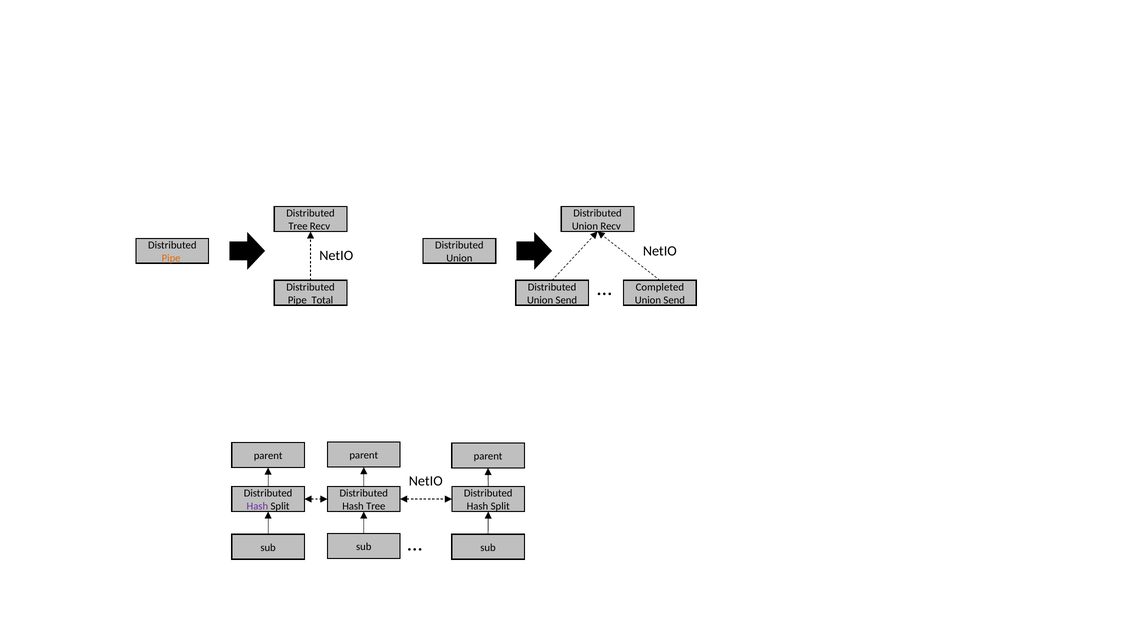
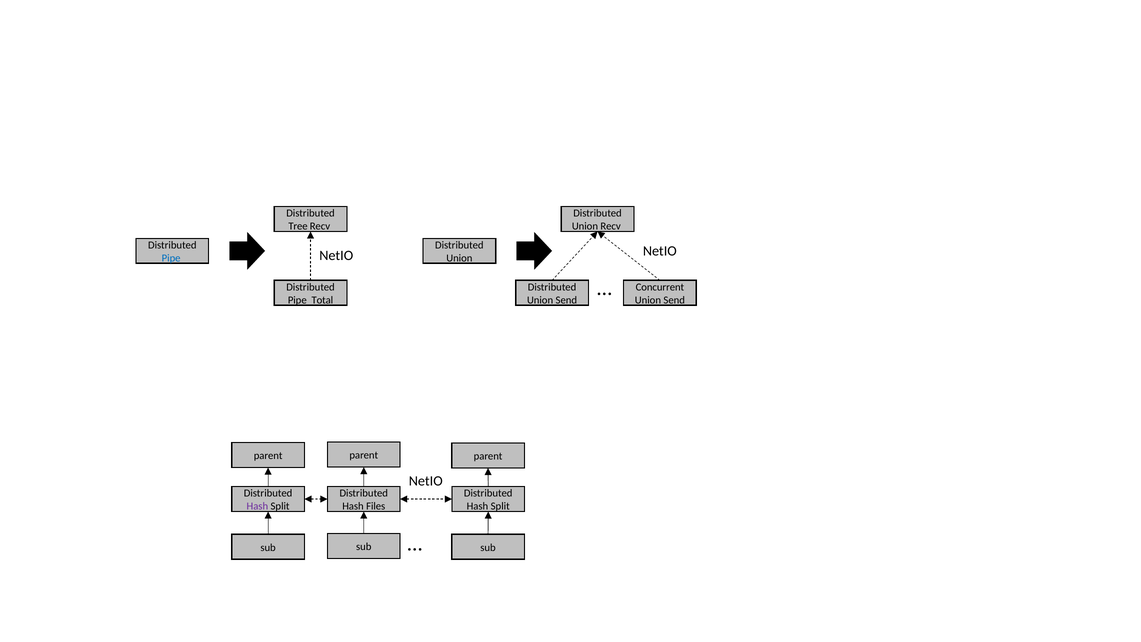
Pipe colour: orange -> blue (171, 258)
Completed: Completed -> Concurrent (660, 287)
Hash Tree: Tree -> Files (376, 506)
